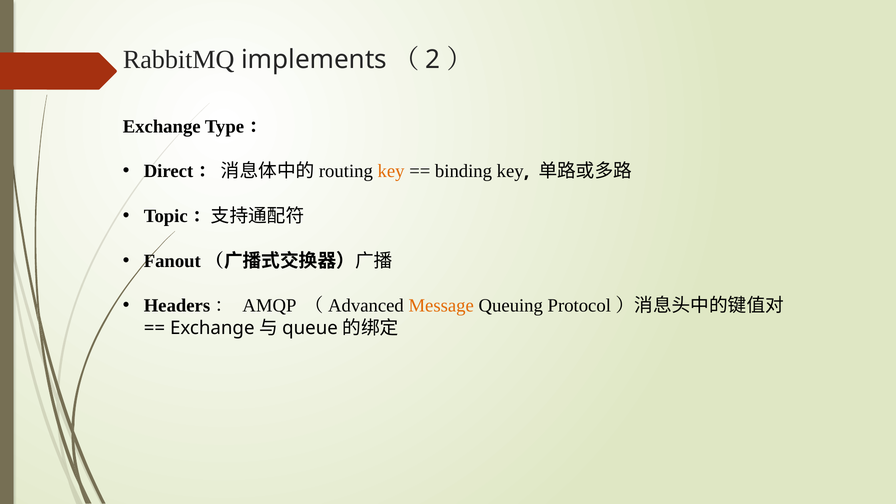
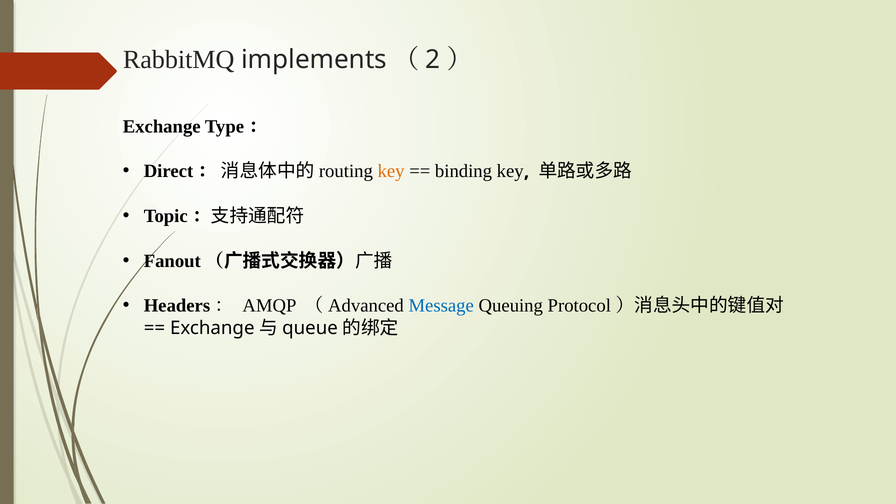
Message colour: orange -> blue (441, 306)
